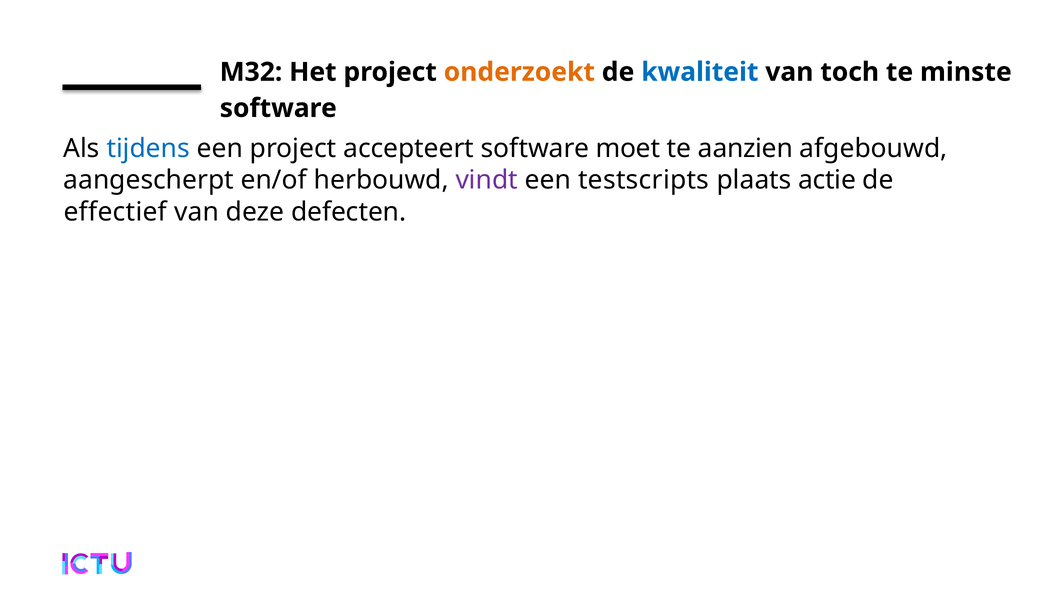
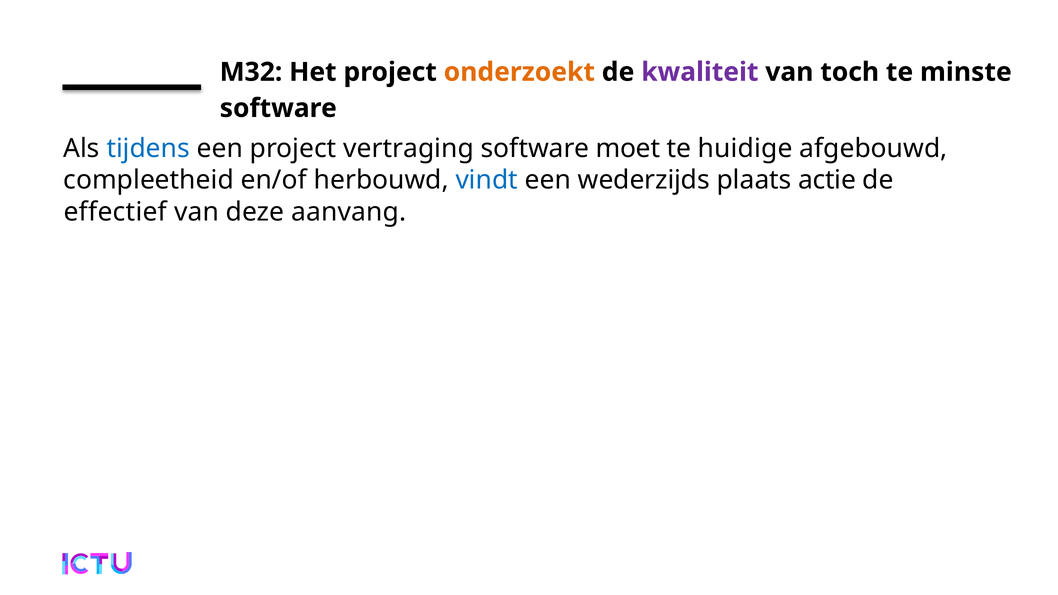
kwaliteit colour: blue -> purple (700, 72)
accepteert: accepteert -> vertraging (409, 149)
aanzien: aanzien -> huidige (745, 149)
aangescherpt: aangescherpt -> compleetheid (149, 180)
vindt colour: purple -> blue (487, 180)
testscripts: testscripts -> wederzijds (644, 180)
defecten: defecten -> aanvang (349, 212)
